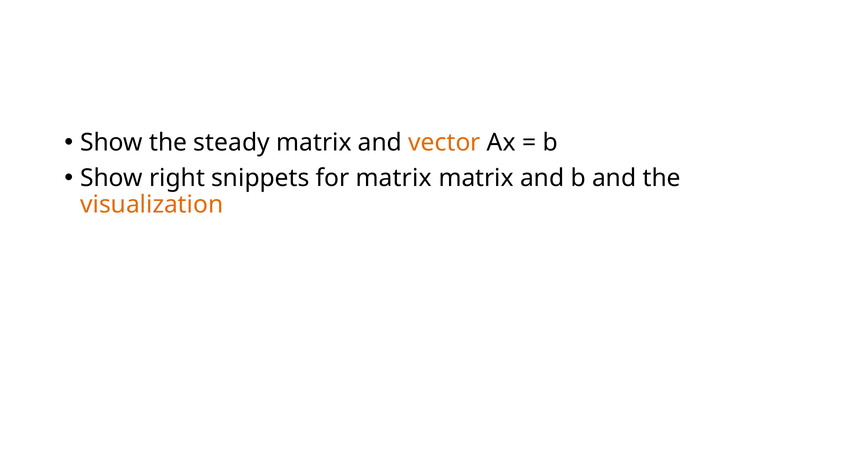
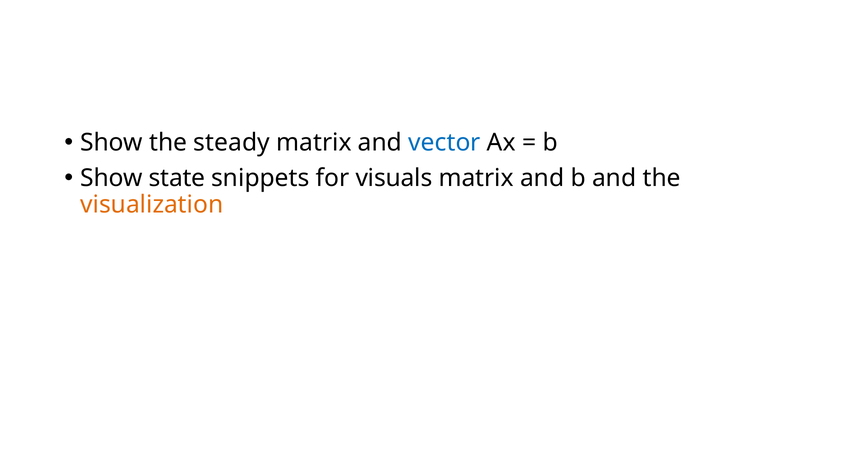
vector colour: orange -> blue (445, 143)
right: right -> state (177, 178)
for matrix: matrix -> visuals (394, 178)
